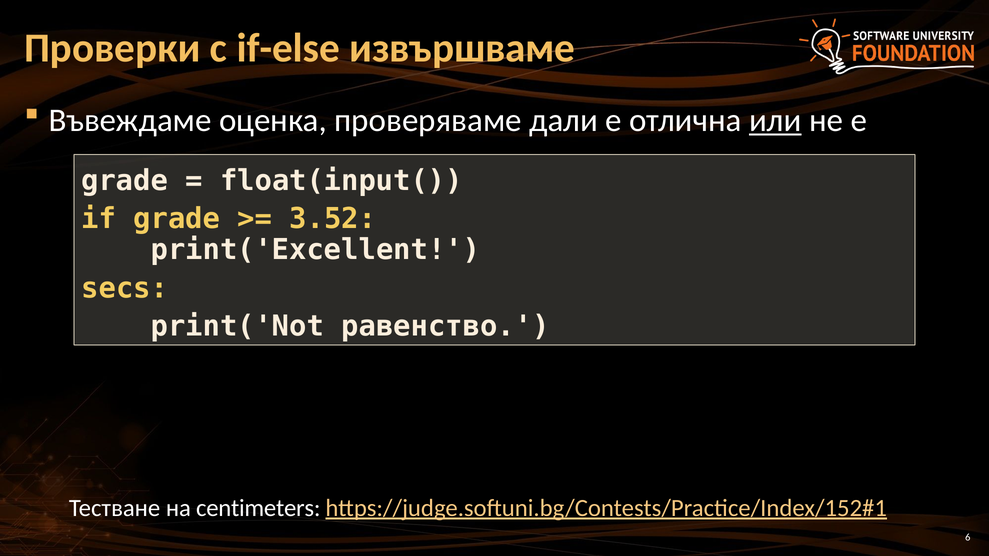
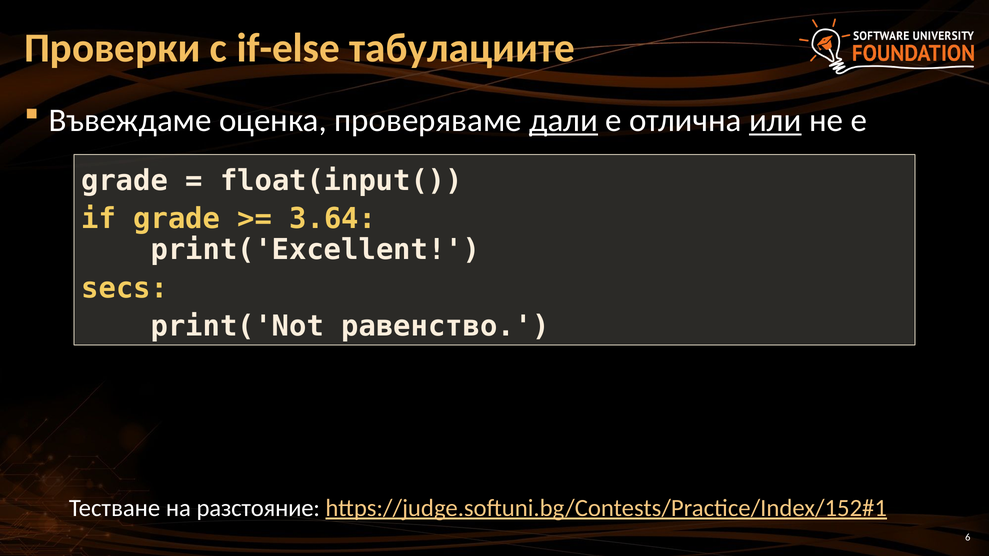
извършваме: извършваме -> табулациите (462, 48)
дали underline: none -> present (564, 120)
3.52: 3.52 -> 3.64 (333, 219)
centimeters: centimeters -> разстояние (258, 508)
